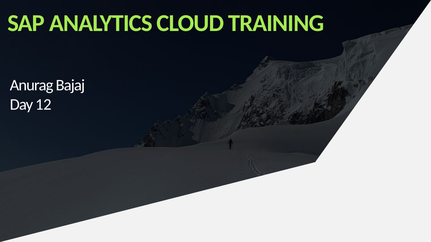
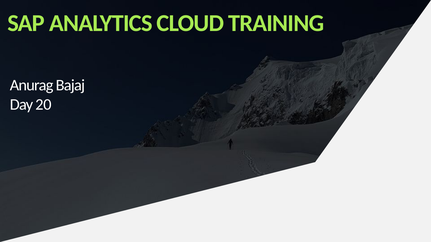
12: 12 -> 20 (43, 105)
